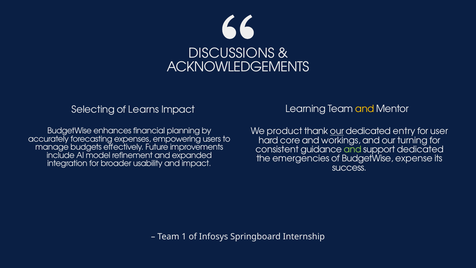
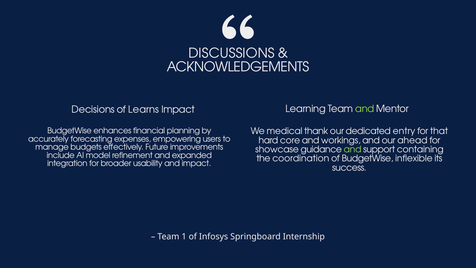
Selecting: Selecting -> Decisions (93, 110)
and colour: yellow -> light green (365, 109)
product: product -> medical (285, 131)
our underline: present -> none (337, 131)
user: user -> that (439, 131)
turning: turning -> ahead (412, 140)
consistent: consistent -> showcase (277, 149)
support dedicated: dedicated -> containing (420, 149)
emergencies: emergencies -> coordination (301, 158)
expense: expense -> inflexible (414, 158)
